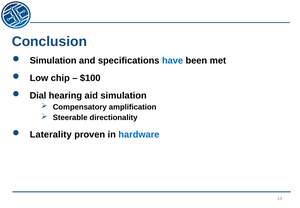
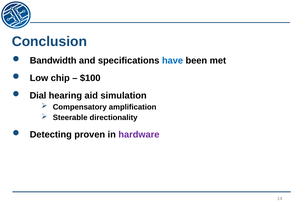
Simulation: Simulation -> Bandwidth (53, 60)
Laterality: Laterality -> Detecting (51, 134)
hardware colour: blue -> purple (139, 134)
